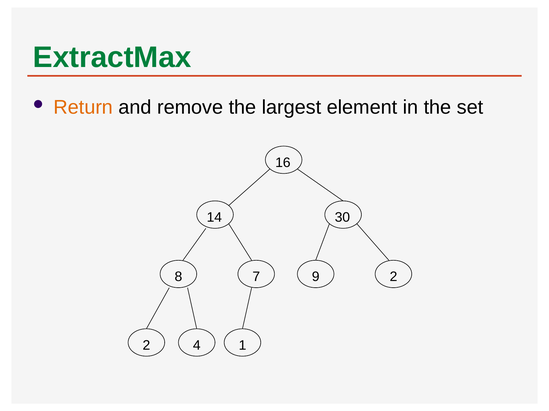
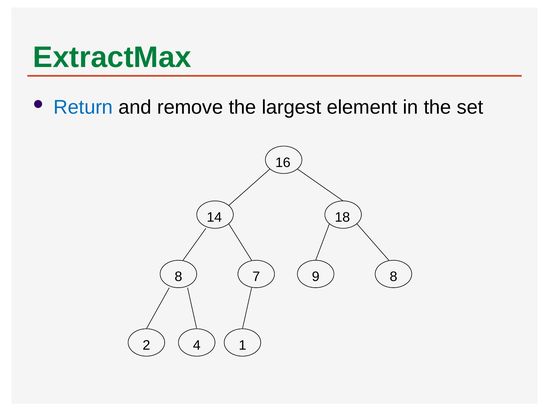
Return colour: orange -> blue (83, 108)
30: 30 -> 18 (342, 218)
9 2: 2 -> 8 (393, 277)
